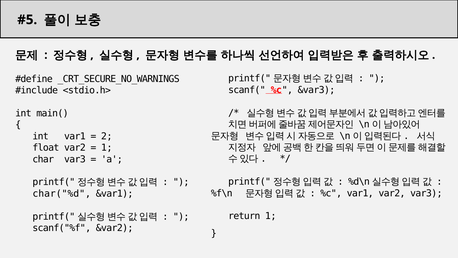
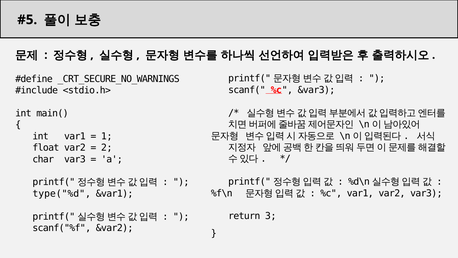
2: 2 -> 1 (107, 136)
1: 1 -> 2 (107, 148)
char("%d: char("%d -> type("%d (62, 193)
return 1: 1 -> 3 (271, 216)
